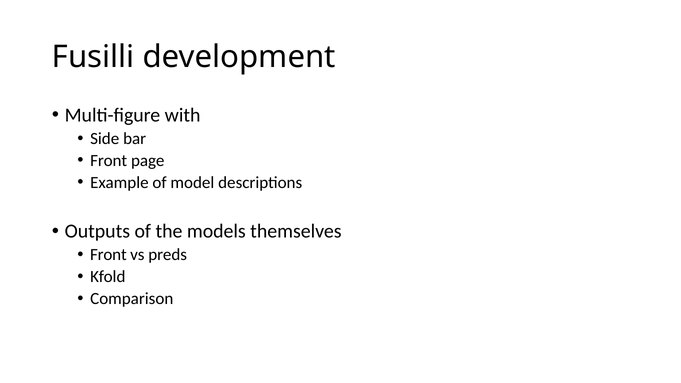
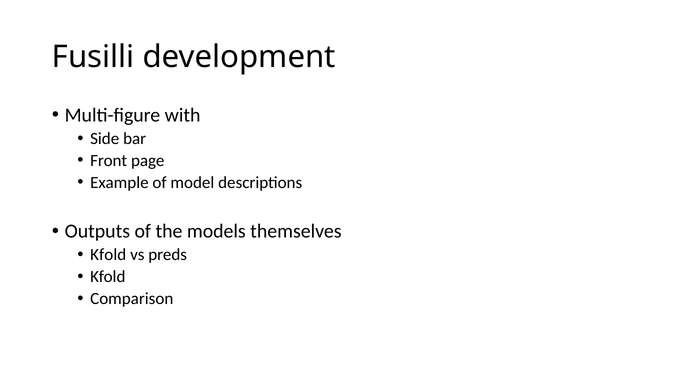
Front: Front -> Kfold (108, 255)
